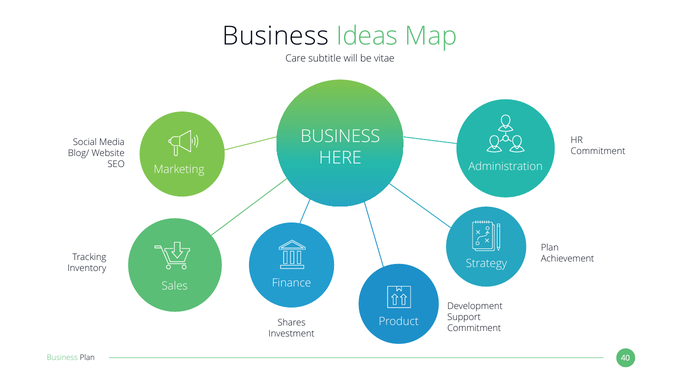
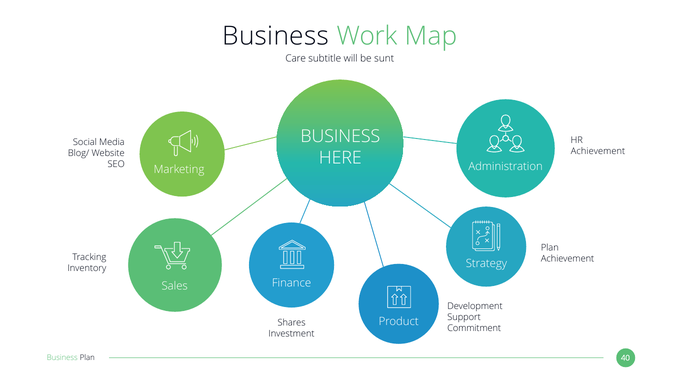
Ideas: Ideas -> Work (367, 36)
vitae: vitae -> sunt (384, 58)
Commitment: Commitment -> Achievement (598, 152)
